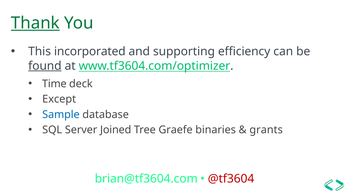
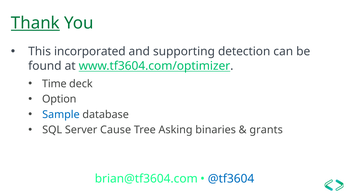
efficiency: efficiency -> detection (244, 52)
found underline: present -> none (45, 66)
Except: Except -> Option (59, 99)
Joined: Joined -> Cause (116, 130)
Graefe: Graefe -> Asking (176, 130)
@tf3604 colour: red -> blue (231, 179)
